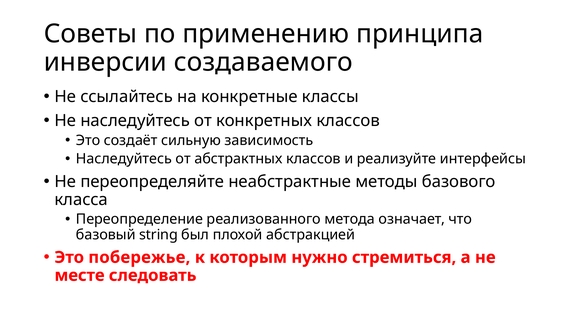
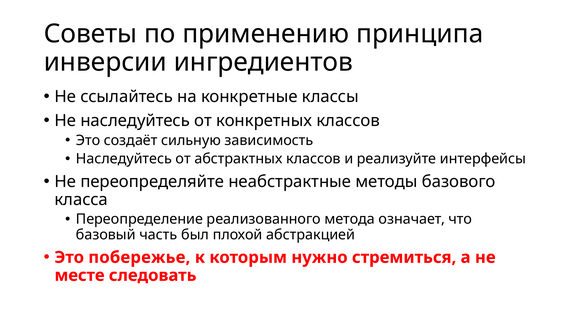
создаваемого: создаваемого -> ингредиентов (263, 62)
string: string -> часть (158, 235)
